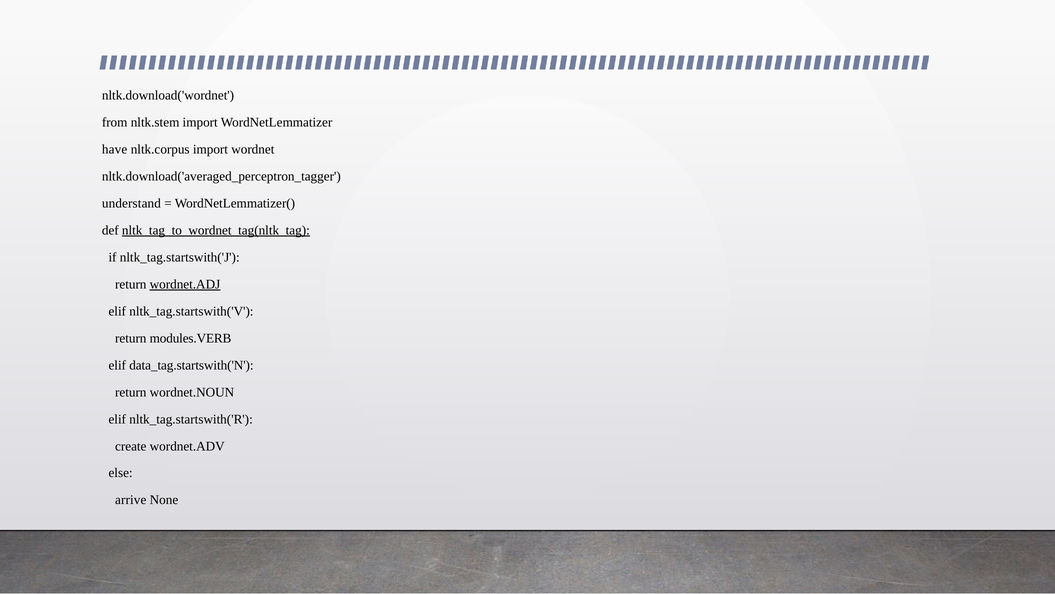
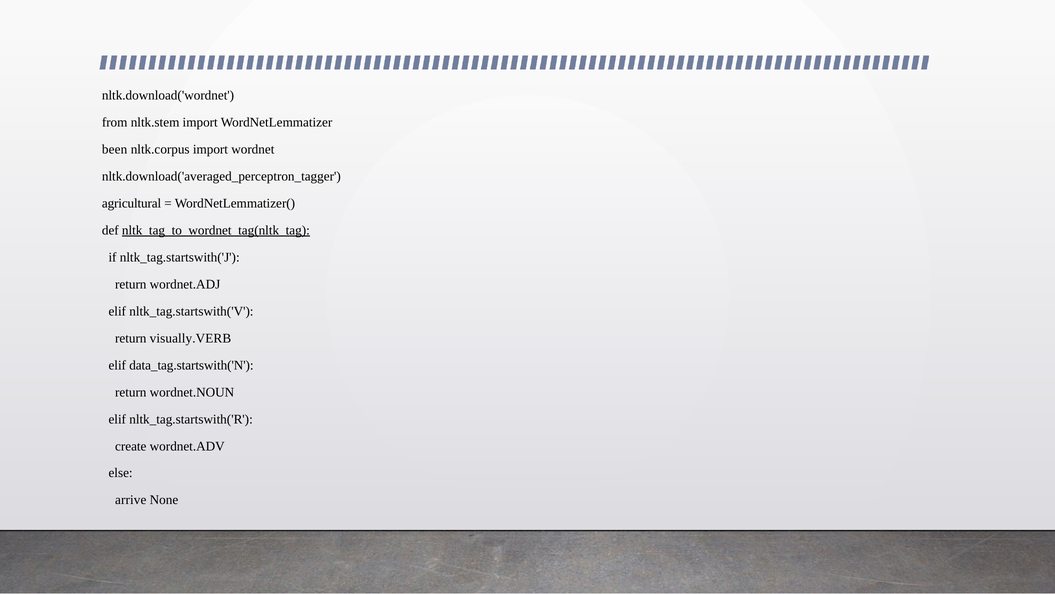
have: have -> been (115, 149)
understand: understand -> agricultural (132, 203)
wordnet.ADJ underline: present -> none (185, 284)
modules.VERB: modules.VERB -> visually.VERB (190, 338)
